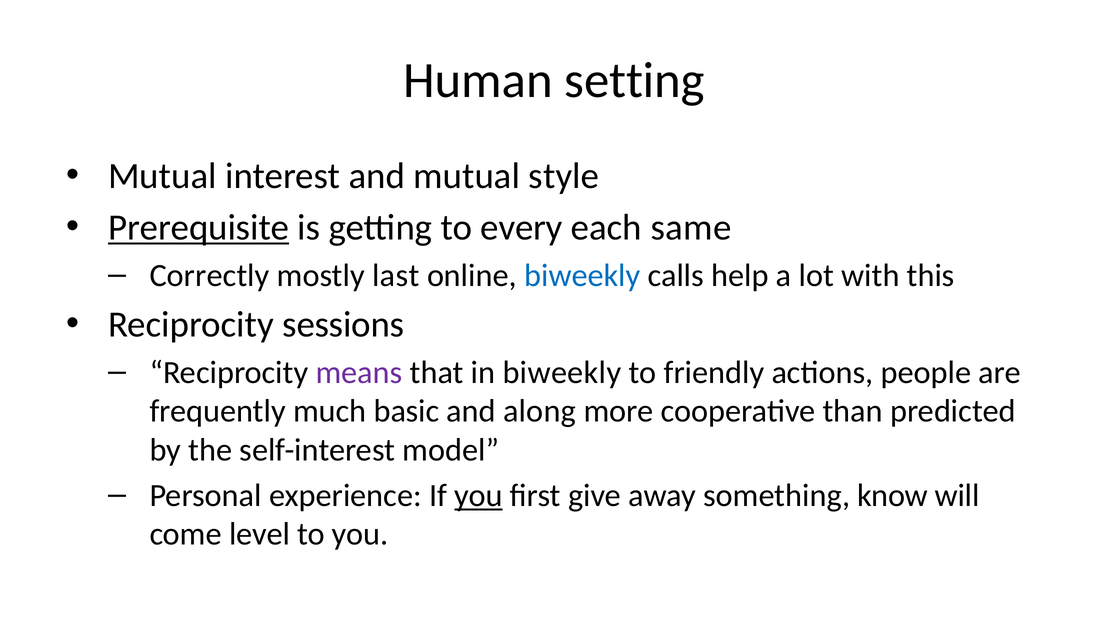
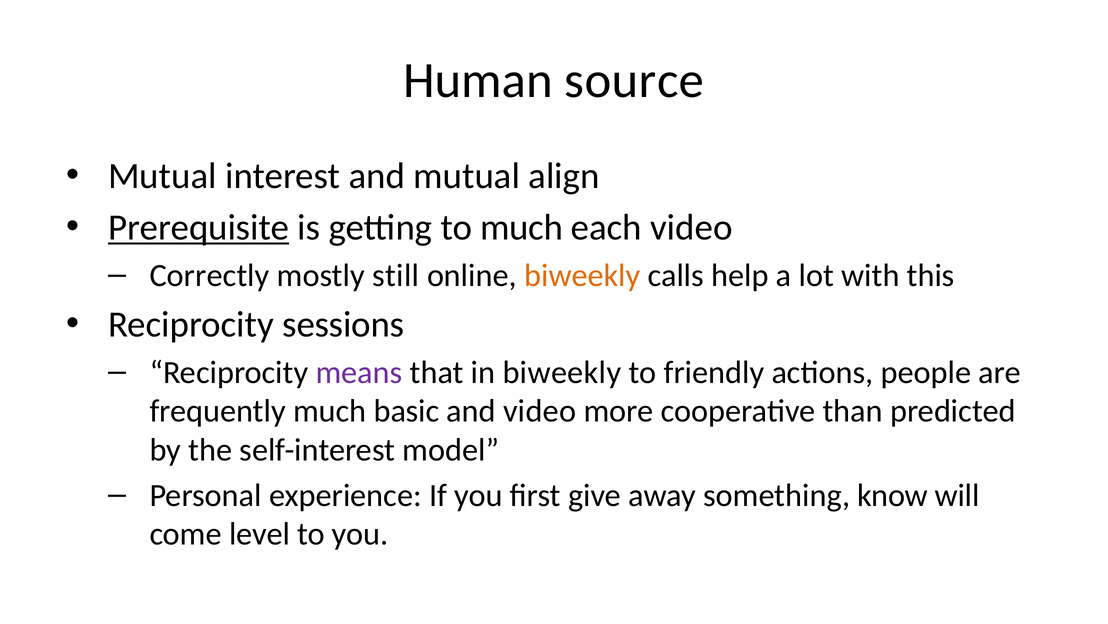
setting: setting -> source (634, 80)
style: style -> align (564, 176)
to every: every -> much (522, 227)
each same: same -> video (691, 227)
last: last -> still (396, 275)
biweekly colour: blue -> orange (582, 275)
and along: along -> video (540, 411)
you underline: present -> none (479, 495)
